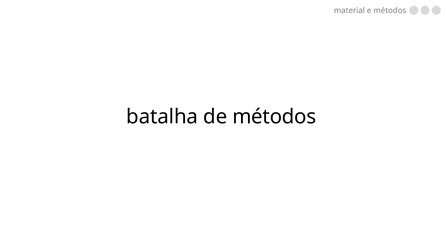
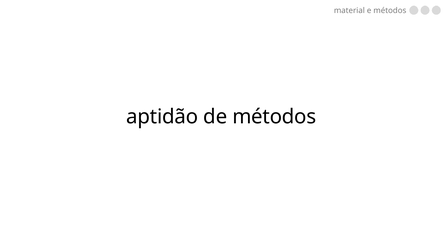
batalha: batalha -> aptidão (162, 117)
